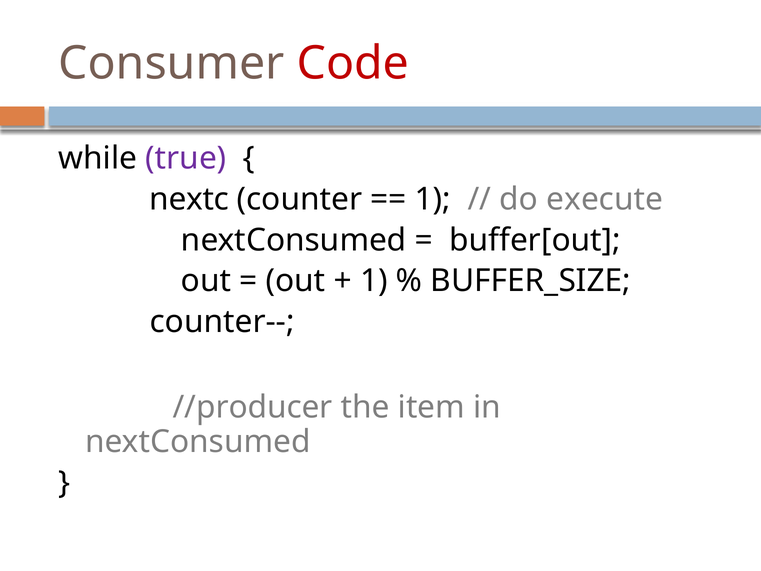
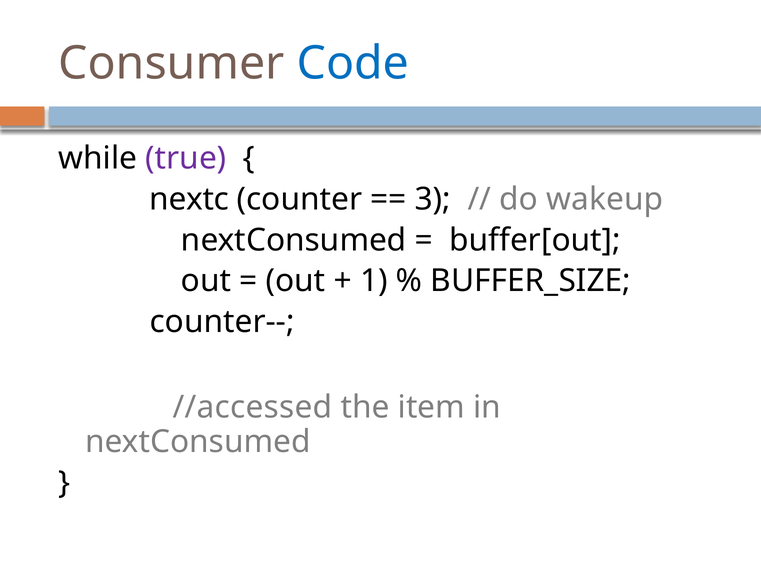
Code colour: red -> blue (353, 63)
1: 1 -> 3 (433, 199)
execute: execute -> wakeup (605, 199)
//producer: //producer -> //accessed (252, 407)
